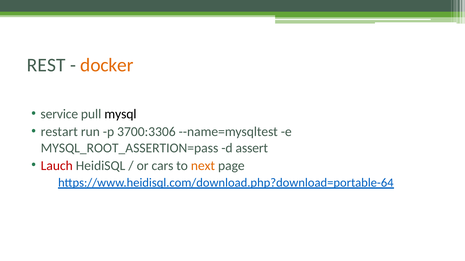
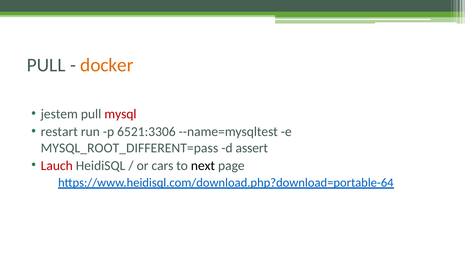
REST: REST -> PULL (46, 65)
service: service -> jestem (59, 114)
mysql colour: black -> red (120, 114)
3700:3306: 3700:3306 -> 6521:3306 (146, 132)
MYSQL_ROOT_ASSERTION=pass: MYSQL_ROOT_ASSERTION=pass -> MYSQL_ROOT_DIFFERENT=pass (129, 148)
next colour: orange -> black (203, 166)
